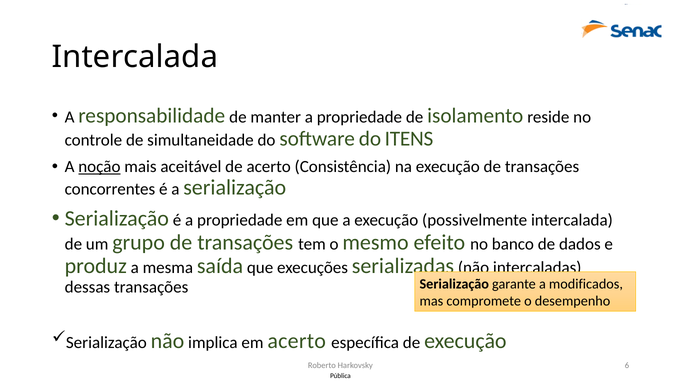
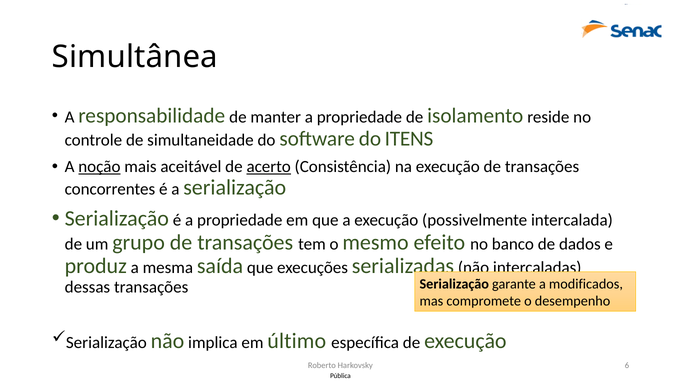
Intercalada: Intercalada -> Simultânea (135, 57)
acerto underline: none -> present (269, 167)
em acerto: acerto -> último (297, 341)
